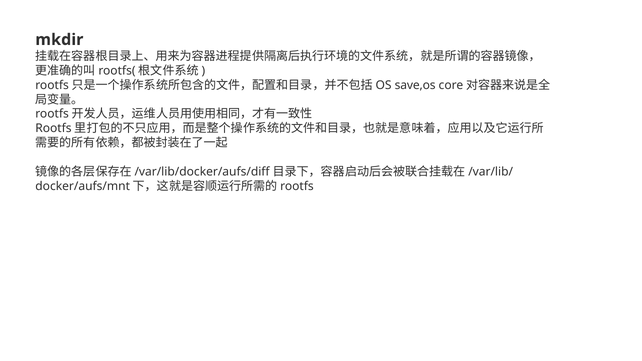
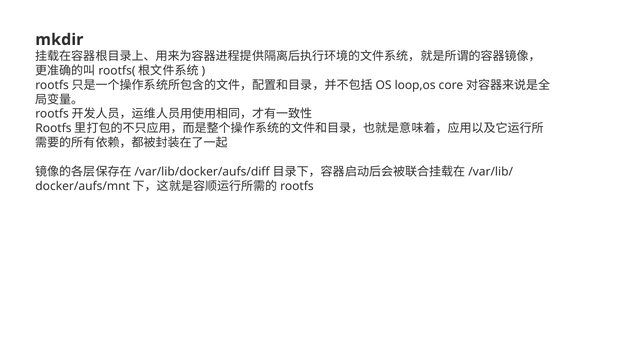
save,os: save,os -> loop,os (415, 85)
